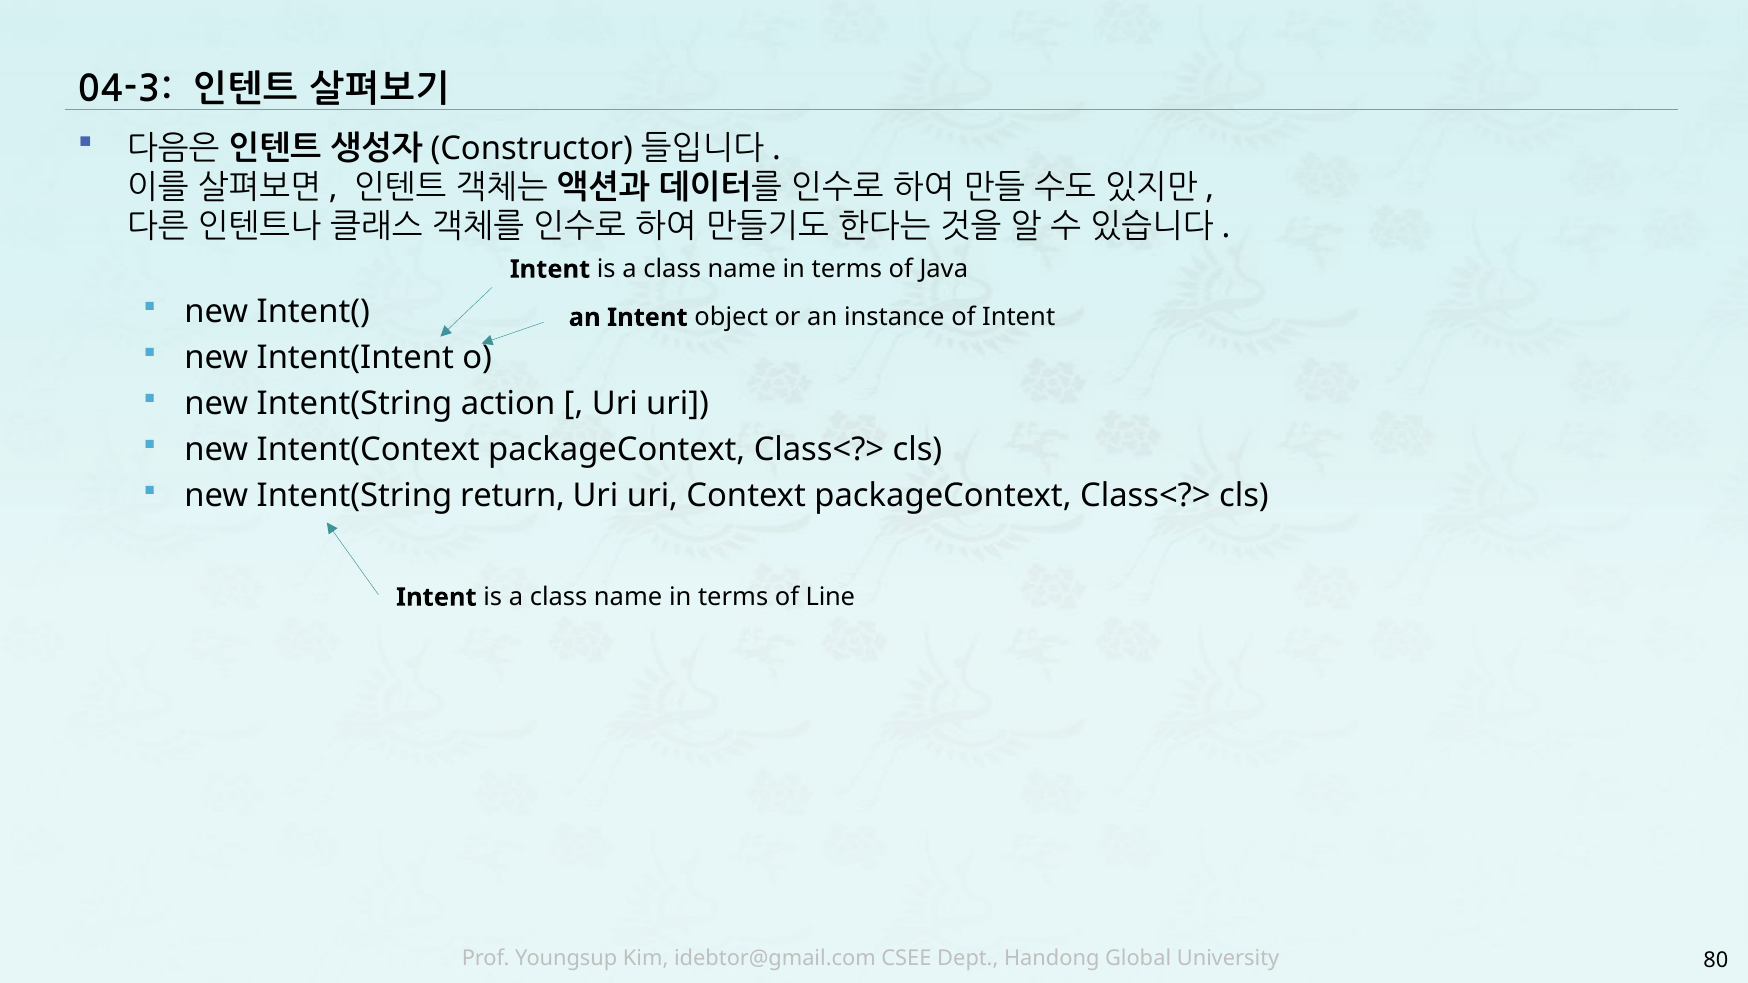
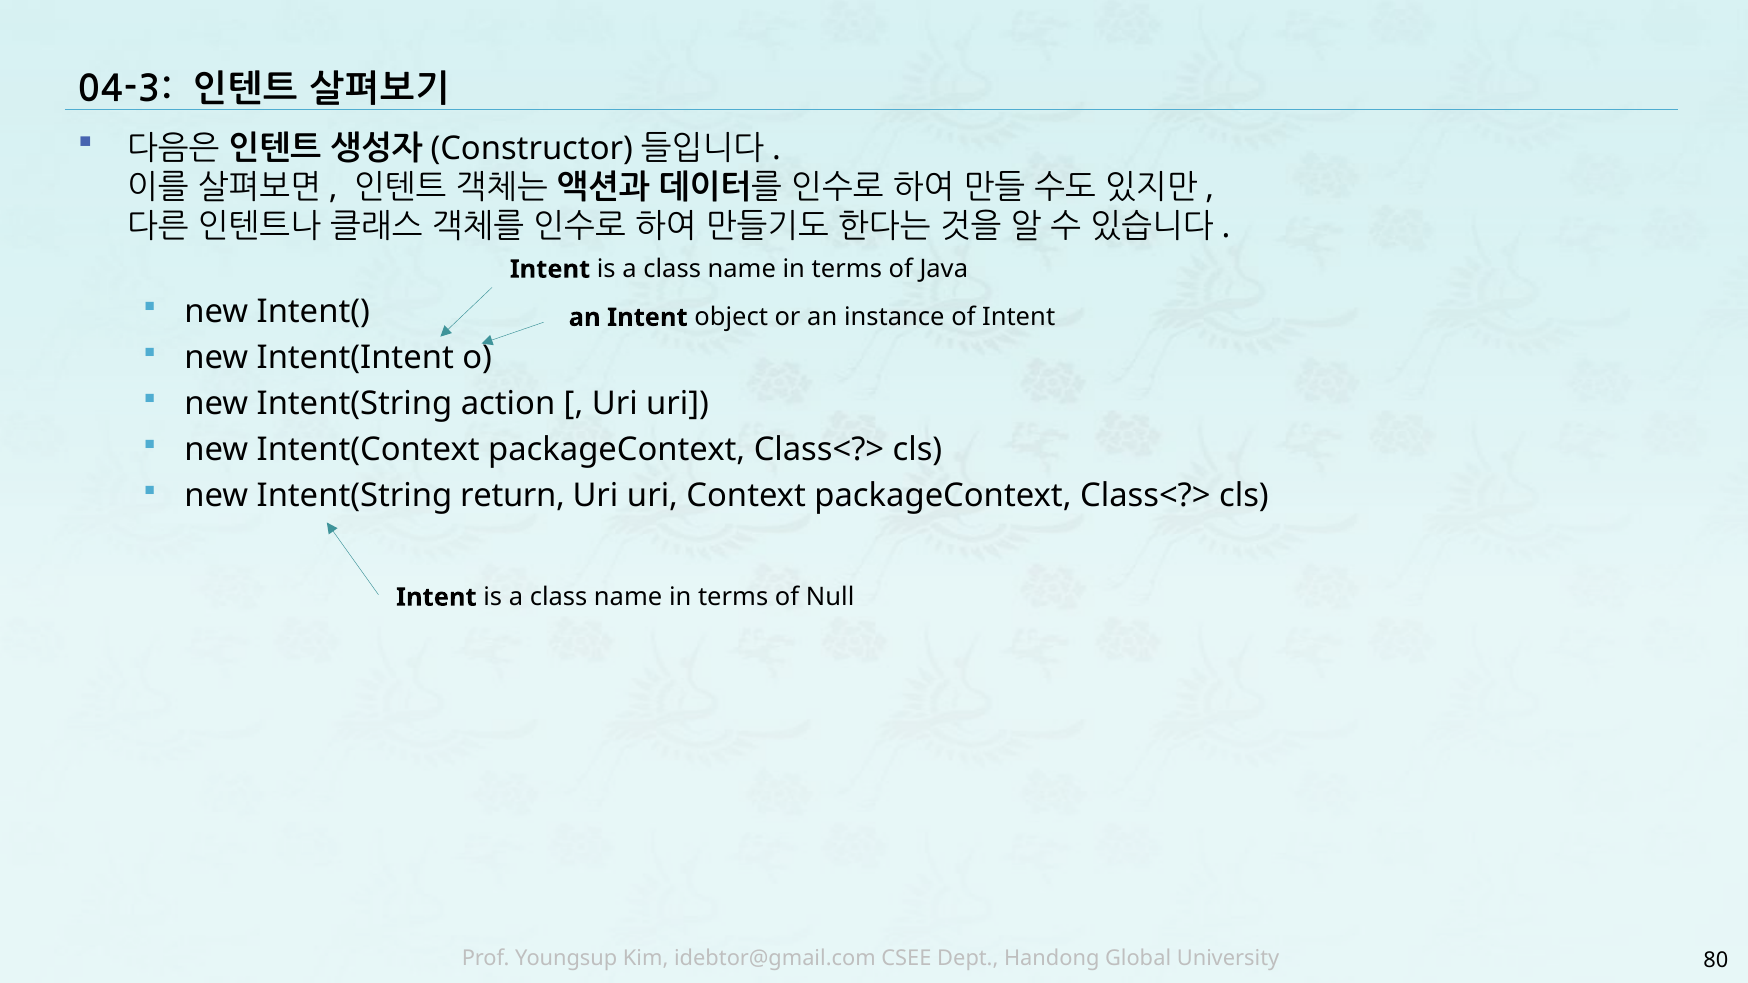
Line: Line -> Null (830, 597)
